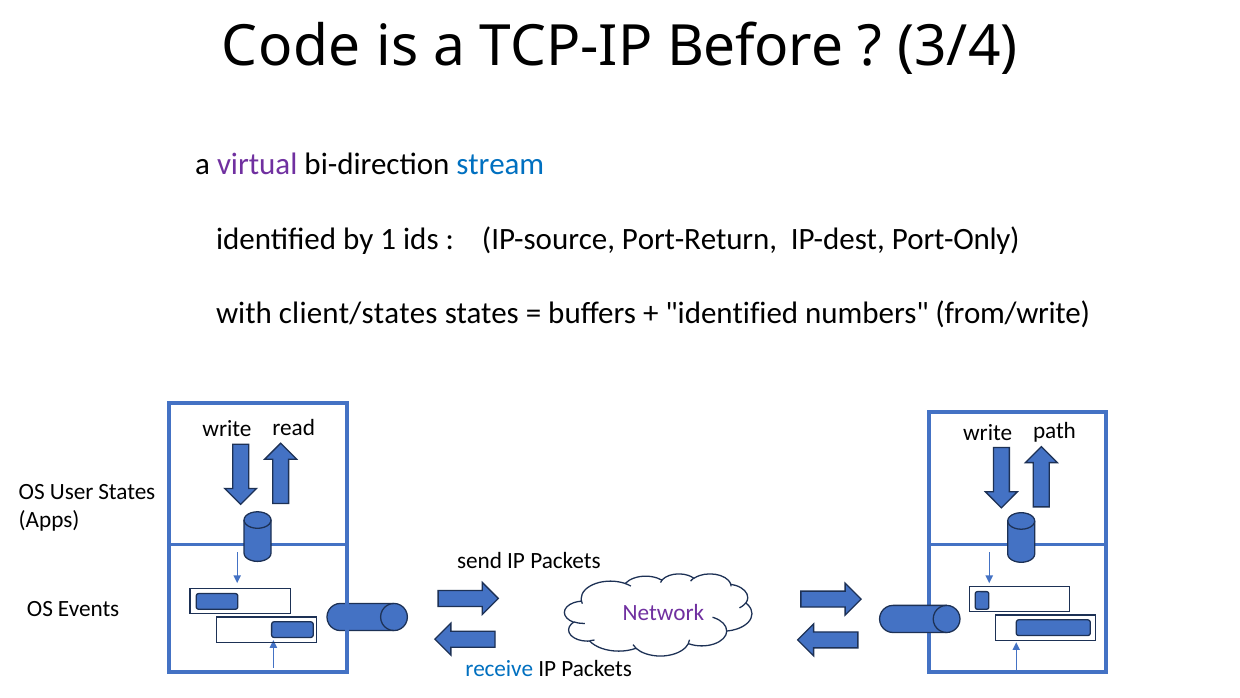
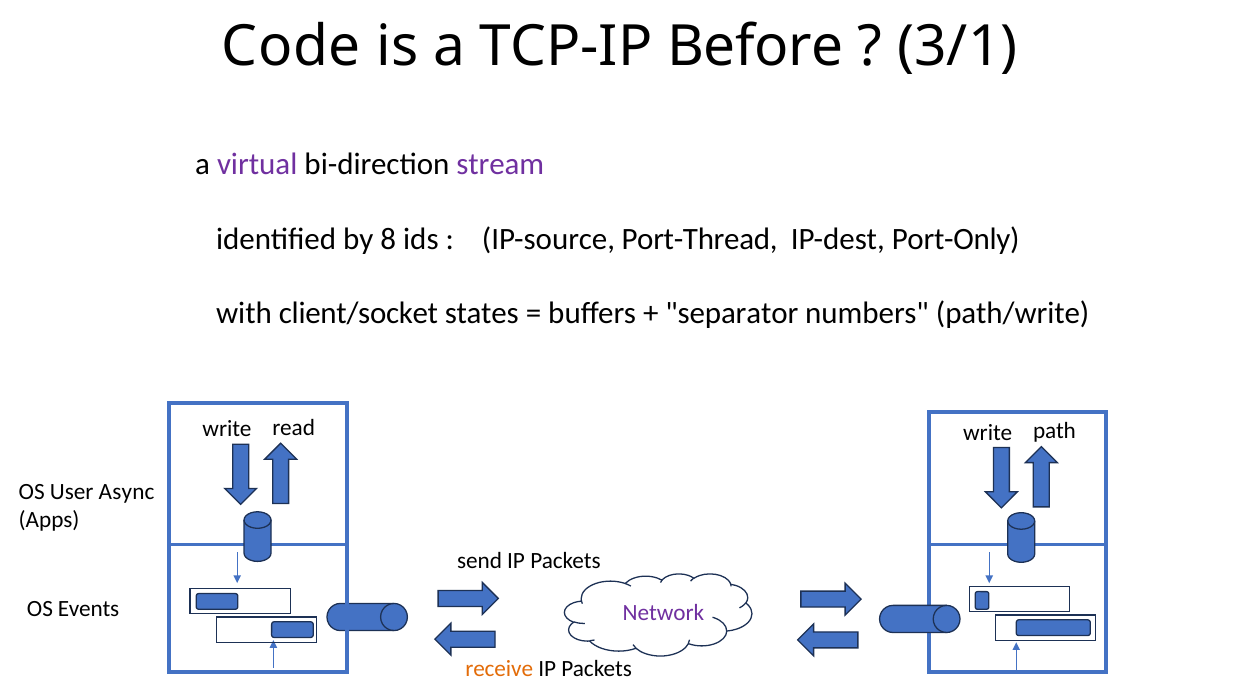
3/4: 3/4 -> 3/1 (957, 47)
stream colour: blue -> purple (500, 164)
1: 1 -> 8 (388, 239)
Port-Return: Port-Return -> Port-Thread (700, 239)
client/states: client/states -> client/socket (359, 313)
identified: identified -> separator (732, 313)
from/write: from/write -> path/write (1013, 313)
User States: States -> Async (127, 492)
receive colour: blue -> orange (499, 669)
